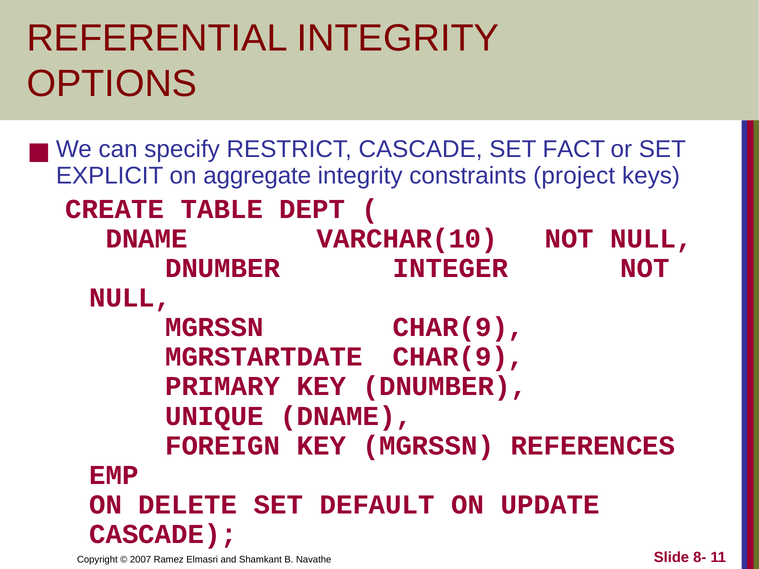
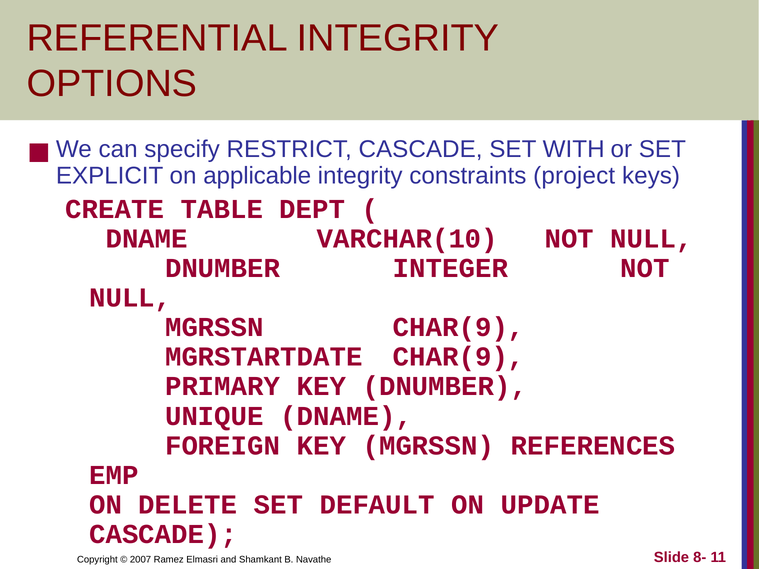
FACT: FACT -> WITH (574, 150)
aggregate: aggregate -> applicable (257, 176)
